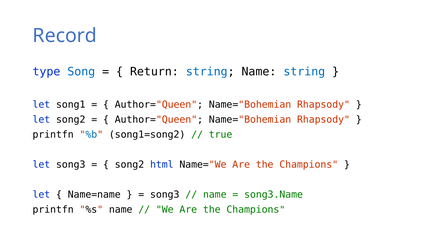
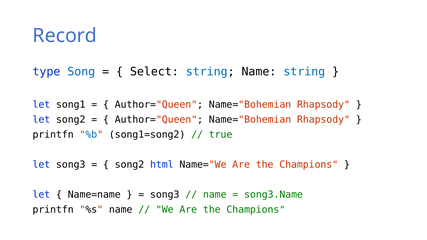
Return: Return -> Select (154, 72)
